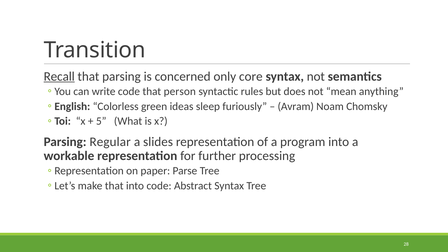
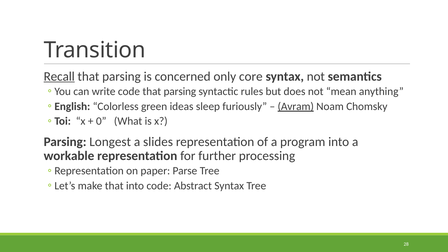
code that person: person -> parsing (180, 91)
Avram underline: none -> present (296, 106)
5: 5 -> 0 (101, 121)
Regular: Regular -> Longest (110, 142)
